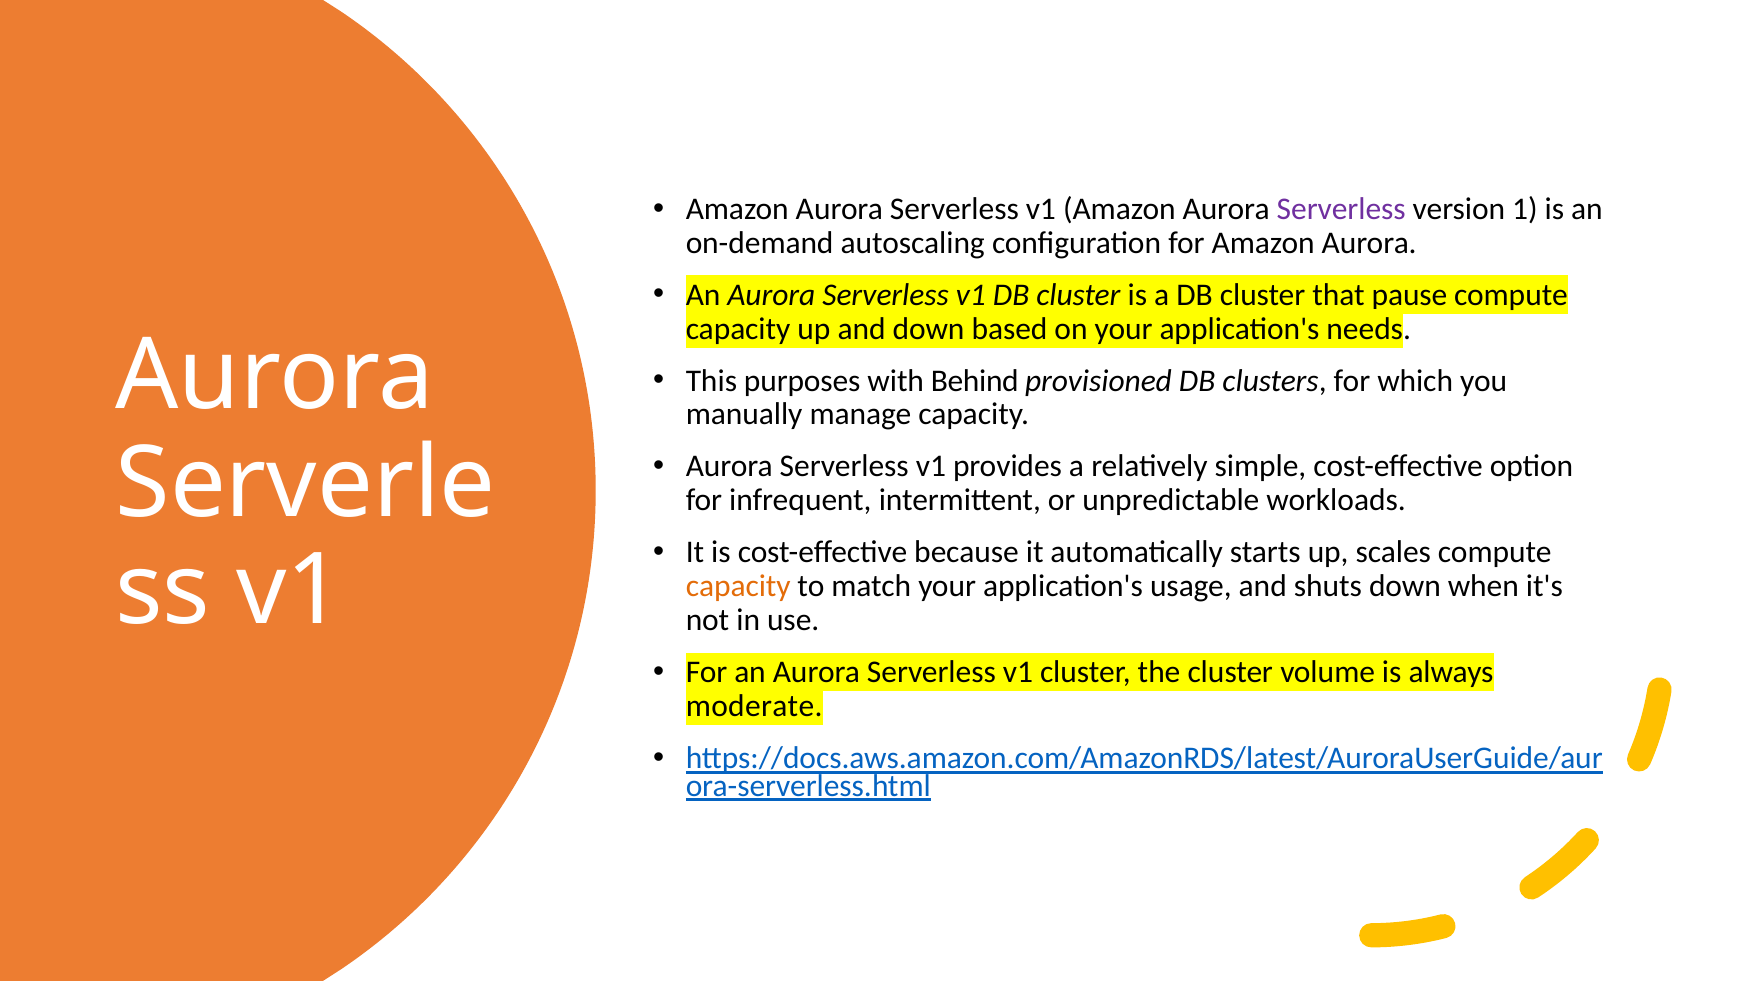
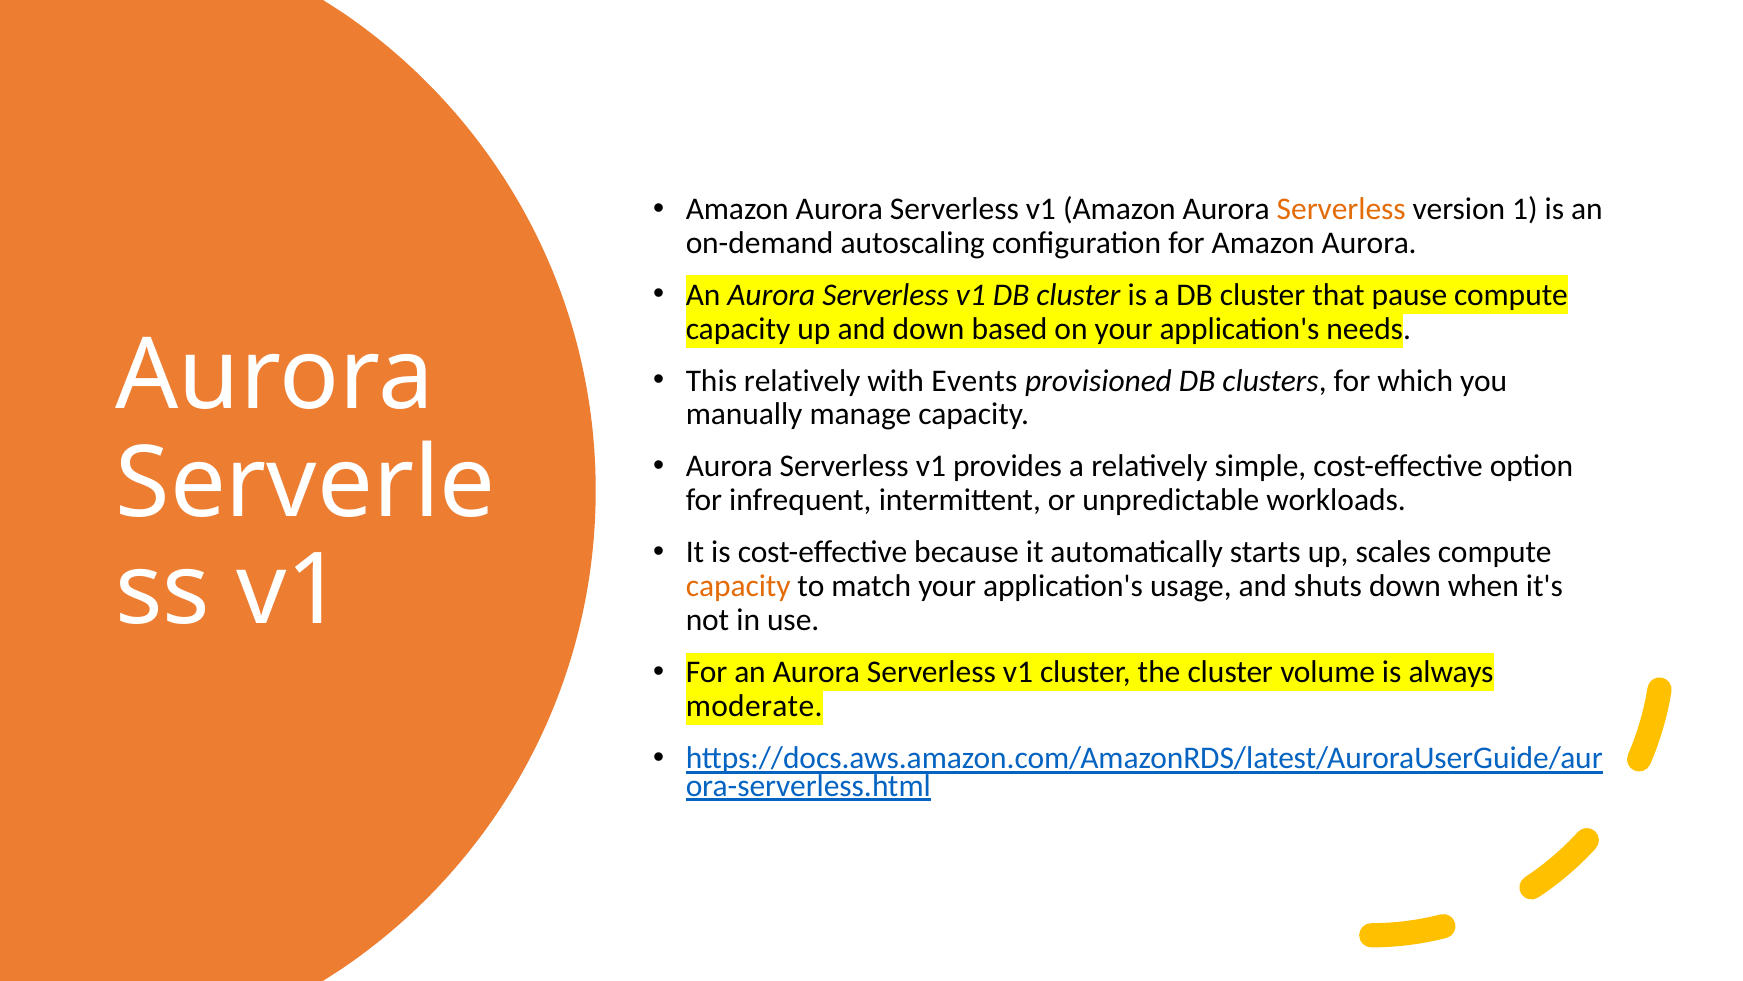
Serverless colour: purple -> orange (1341, 209)
This purposes: purposes -> relatively (802, 380)
Behind: Behind -> Events (974, 380)
